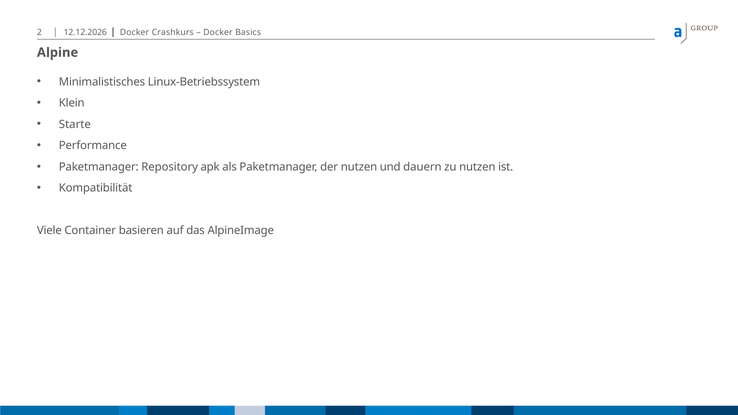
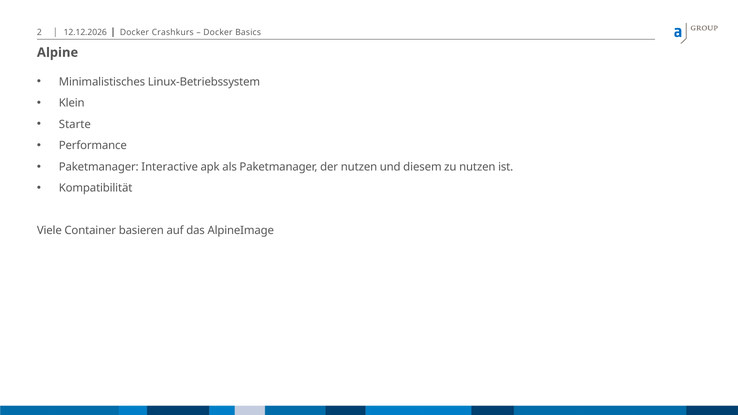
Repository: Repository -> Interactive (170, 167)
dauern: dauern -> diesem (422, 167)
